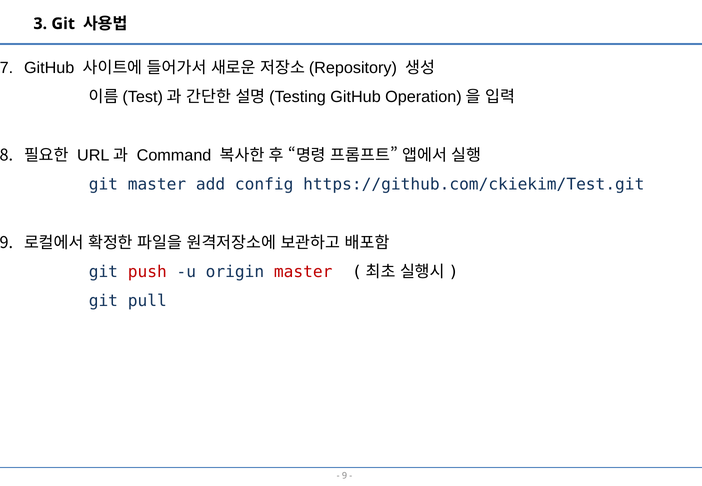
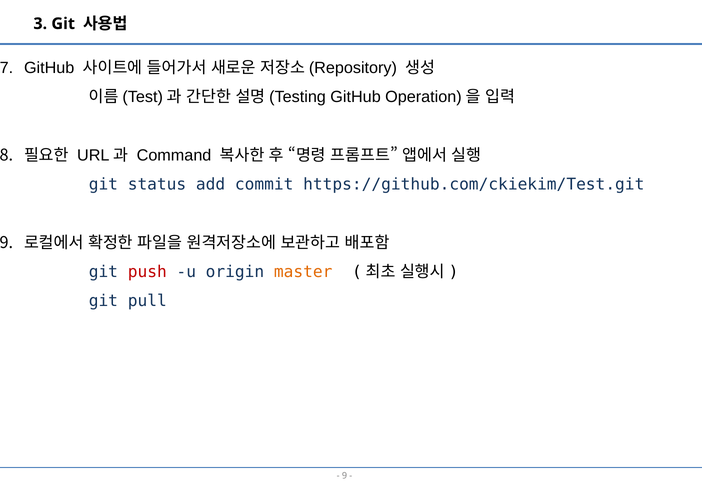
git master: master -> status (157, 184)
config: config -> commit (264, 184)
master colour: red -> orange (303, 272)
